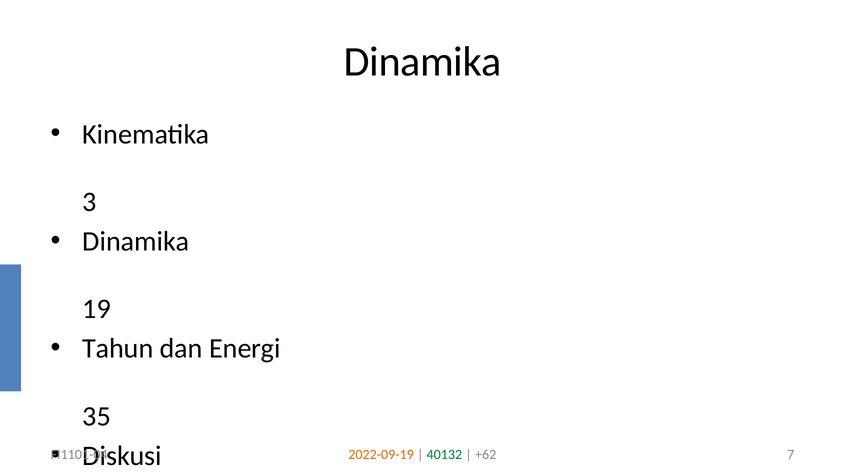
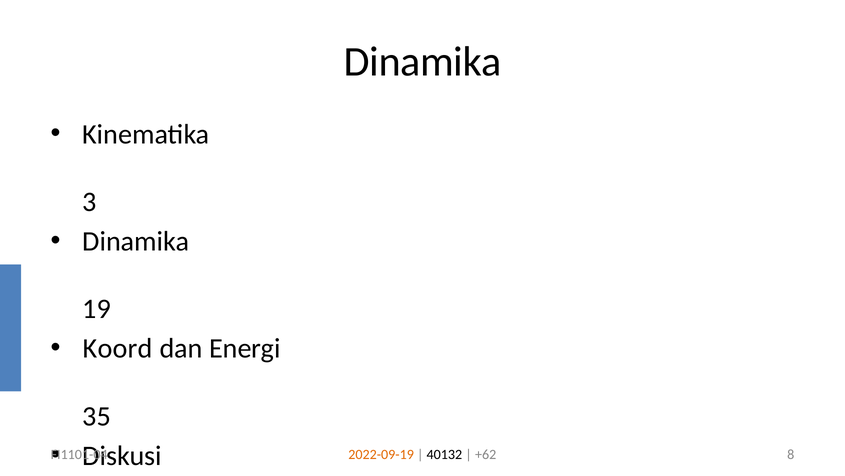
Tahun: Tahun -> Koord (118, 348)
40132 colour: green -> black (444, 454)
7: 7 -> 8 (791, 454)
